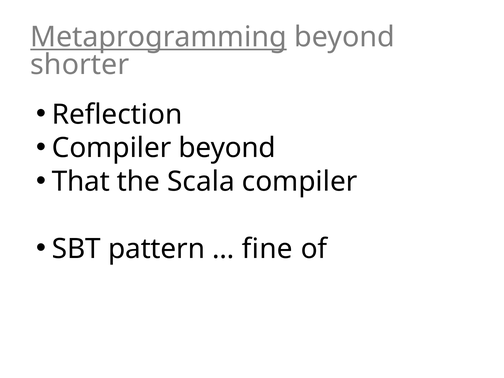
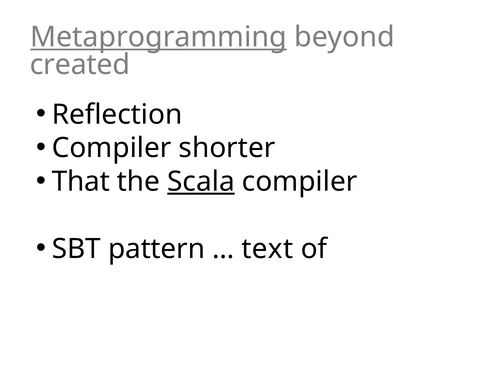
shorter: shorter -> created (80, 65)
Compiler beyond: beyond -> shorter (227, 148)
Scala underline: none -> present (201, 182)
fine: fine -> text (267, 249)
